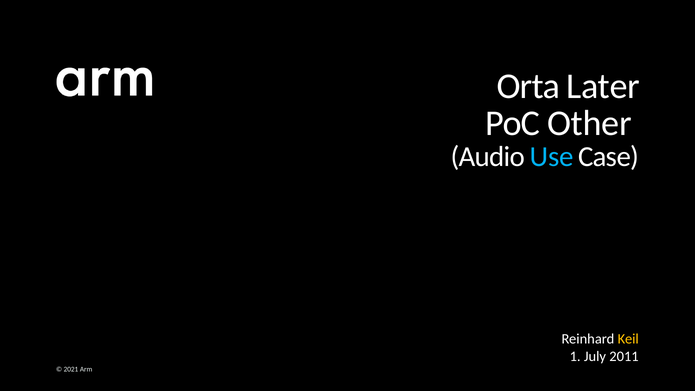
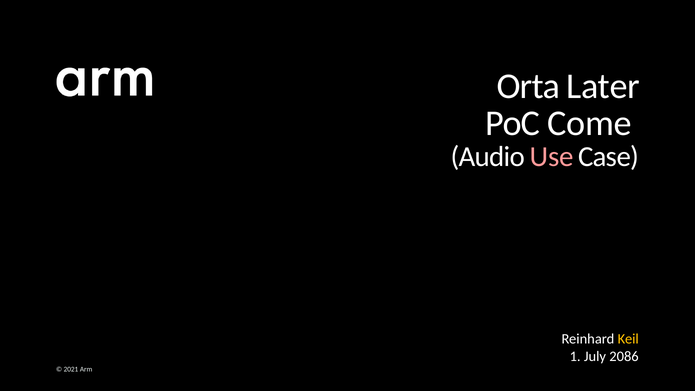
Other: Other -> Come (589, 123)
Use colour: light blue -> pink (552, 157)
2011: 2011 -> 2086 (624, 356)
